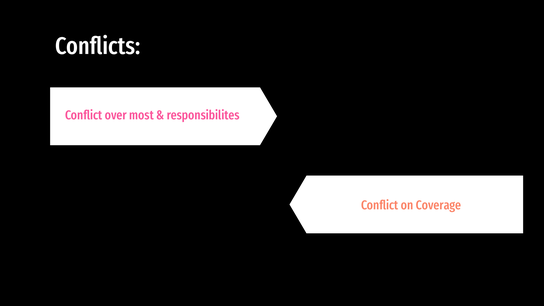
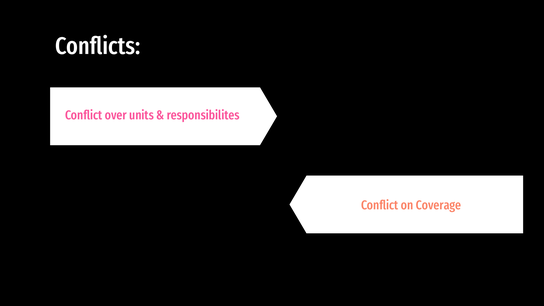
most: most -> units (142, 115)
